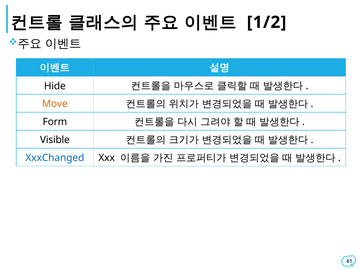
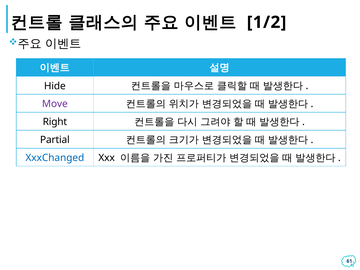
Move colour: orange -> purple (55, 104)
Form: Form -> Right (55, 122)
Visible: Visible -> Partial (55, 140)
